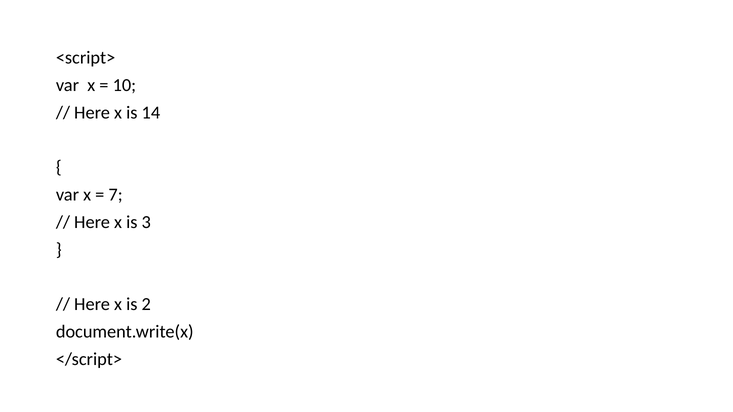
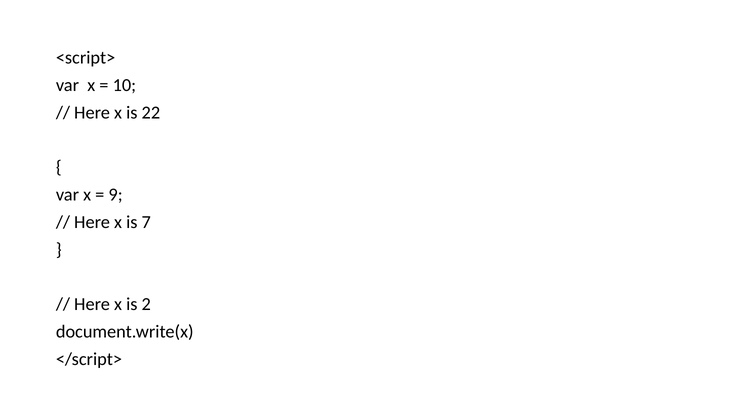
14: 14 -> 22 (151, 113)
7: 7 -> 9 (116, 195)
3: 3 -> 7 (146, 222)
